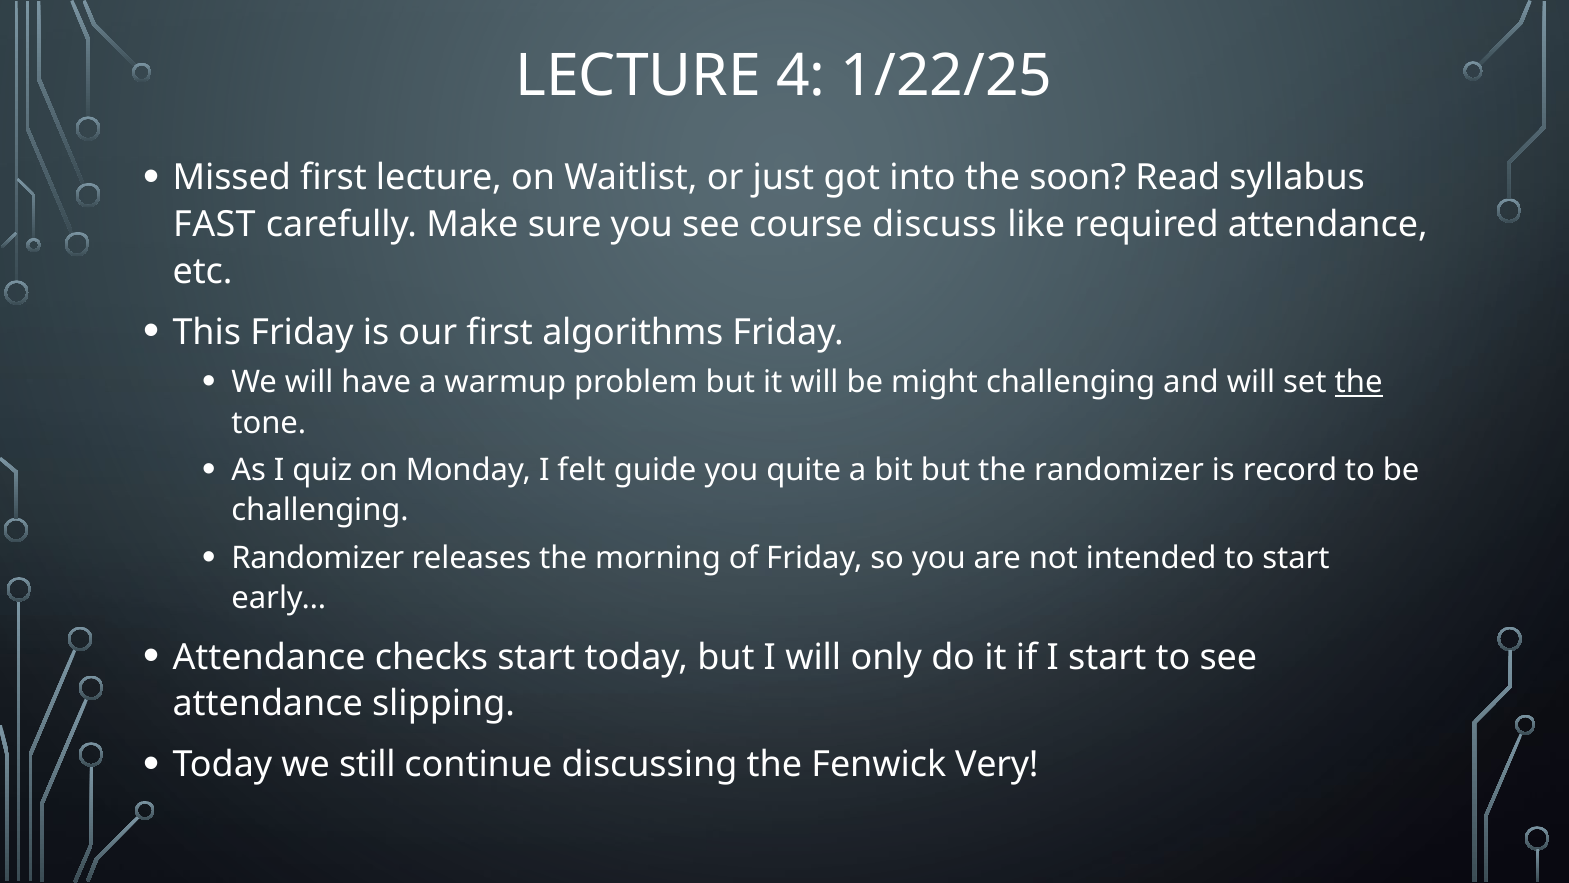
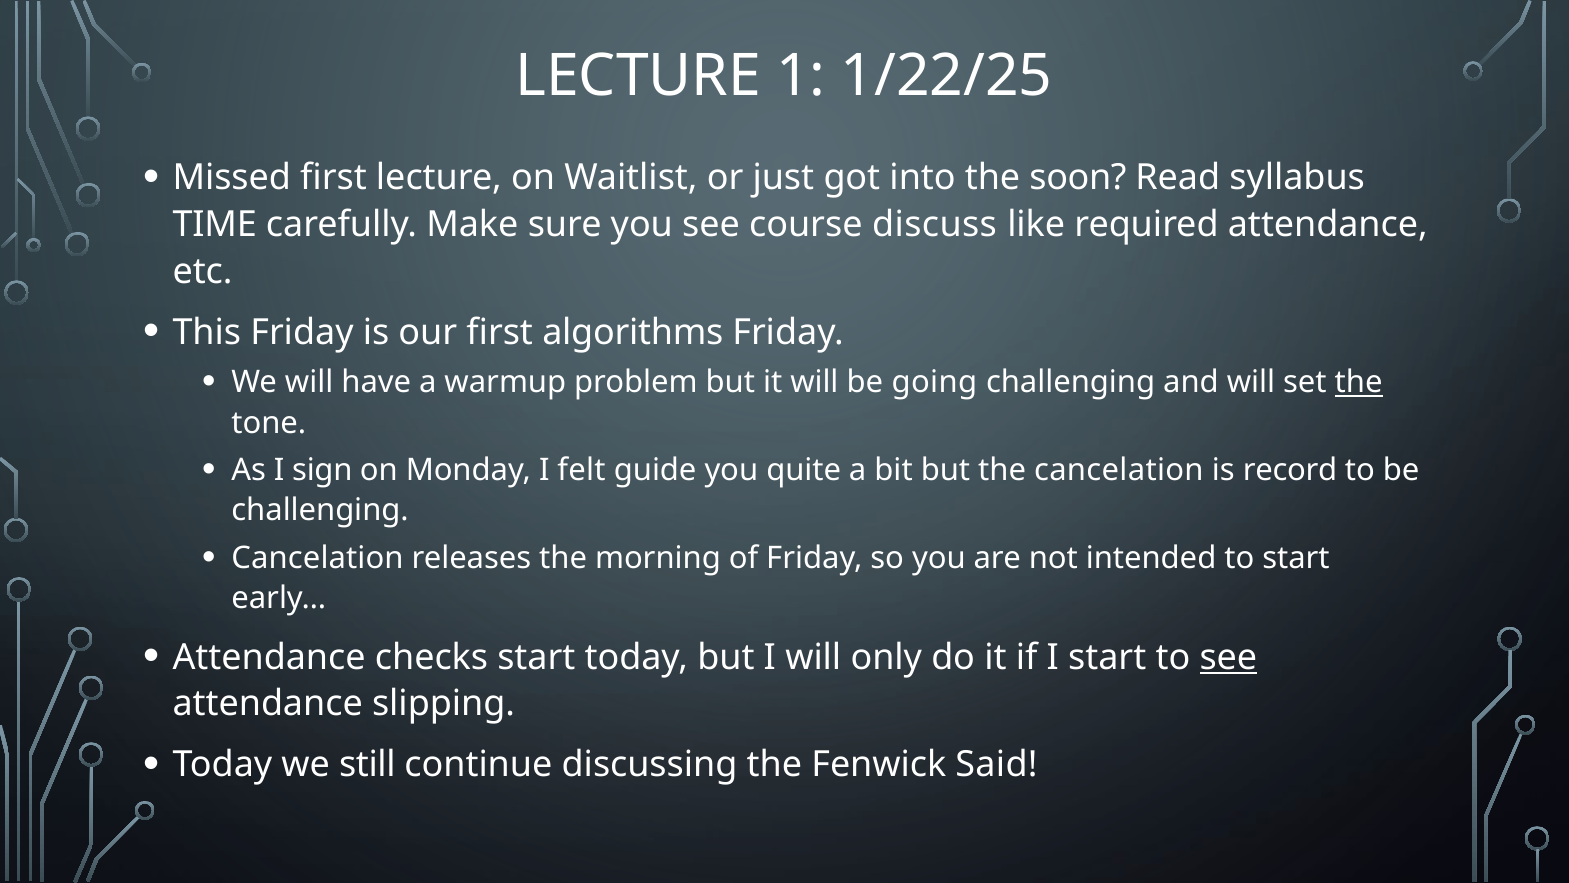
4: 4 -> 1 (801, 76)
FAST: FAST -> TIME (215, 225)
might: might -> going (934, 383)
quiz: quiz -> sign (322, 470)
the randomizer: randomizer -> cancelation (1119, 470)
Randomizer: Randomizer -> Cancelation (318, 558)
see underline: none -> present (1228, 657)
Very: Very -> Said (997, 765)
